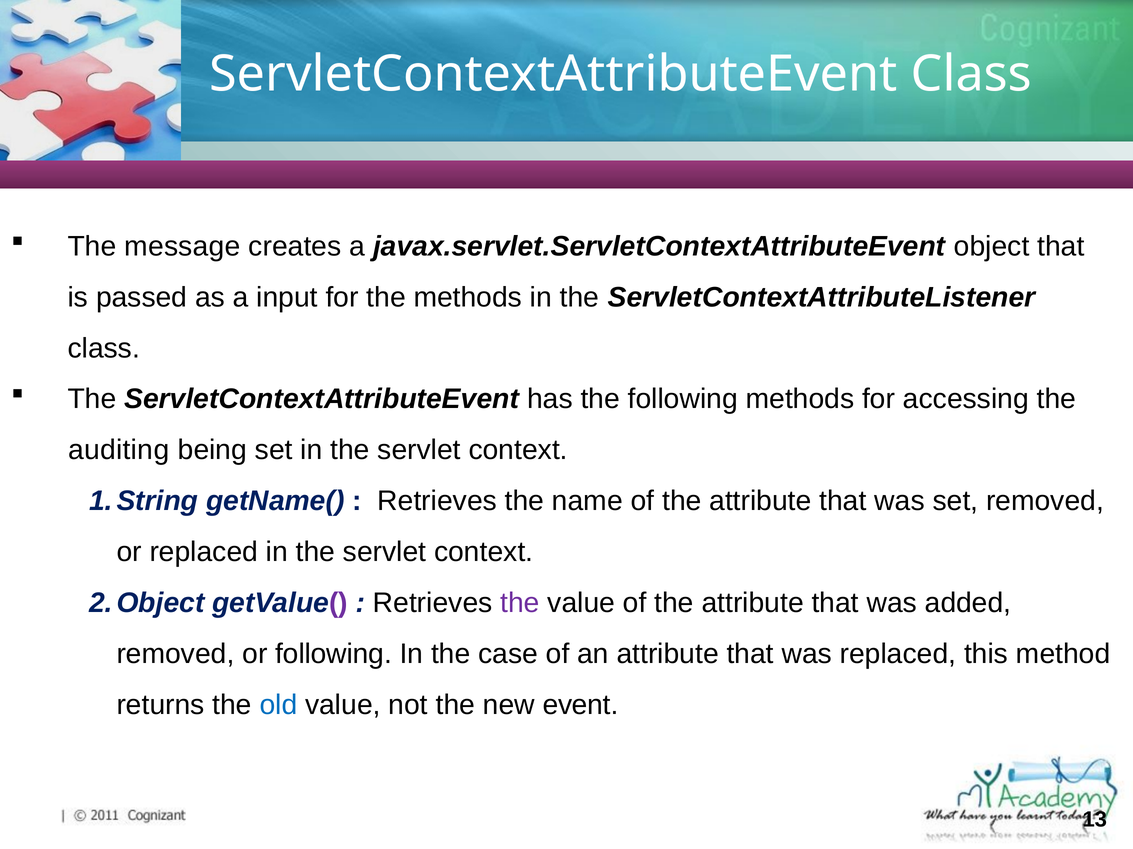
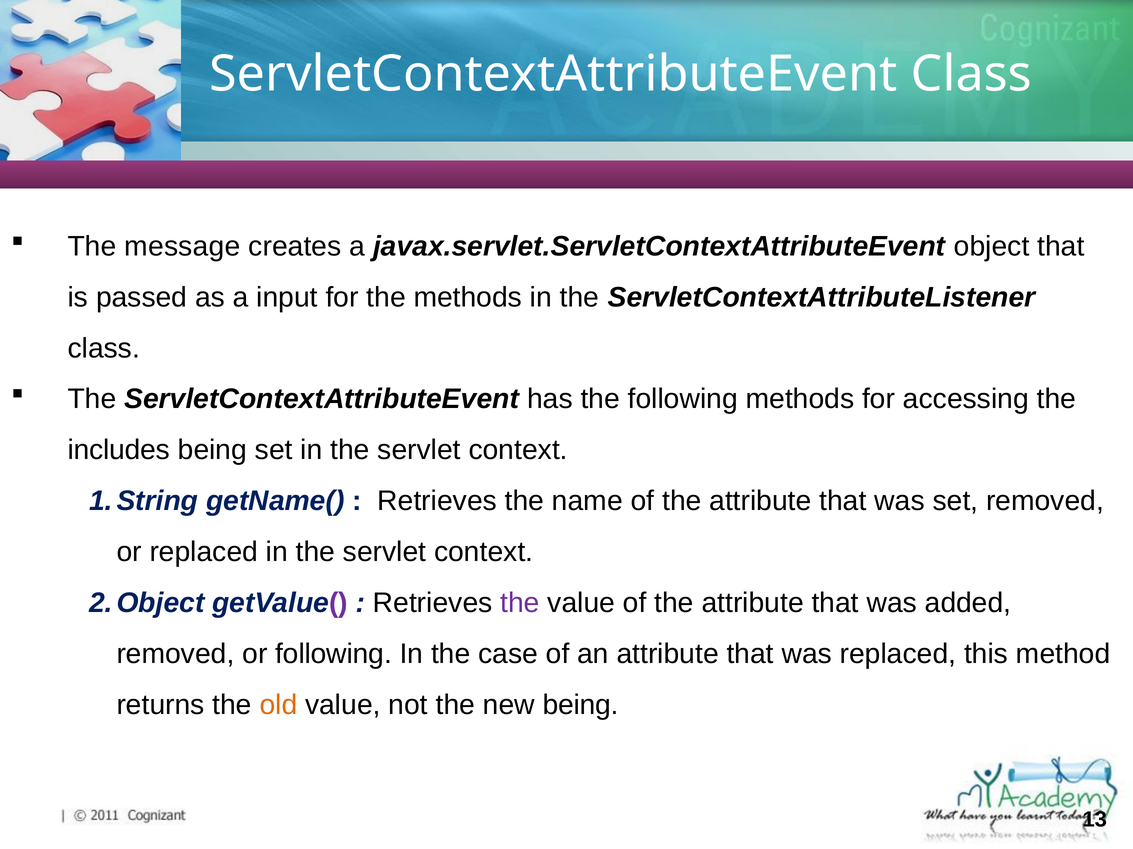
auditing: auditing -> includes (119, 450)
old colour: blue -> orange (278, 705)
new event: event -> being (581, 705)
